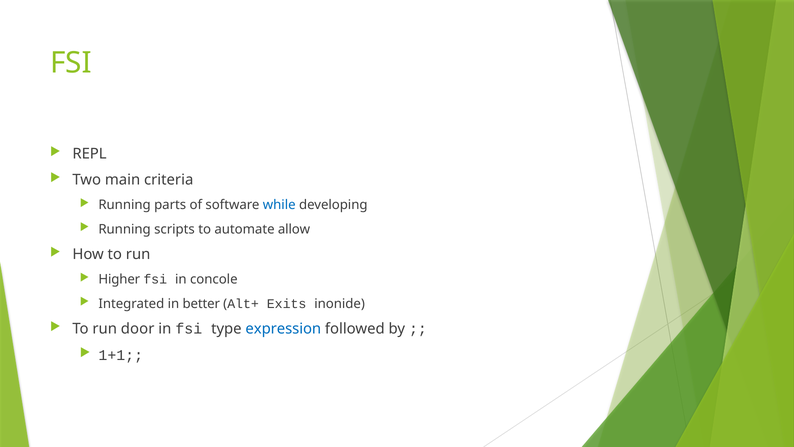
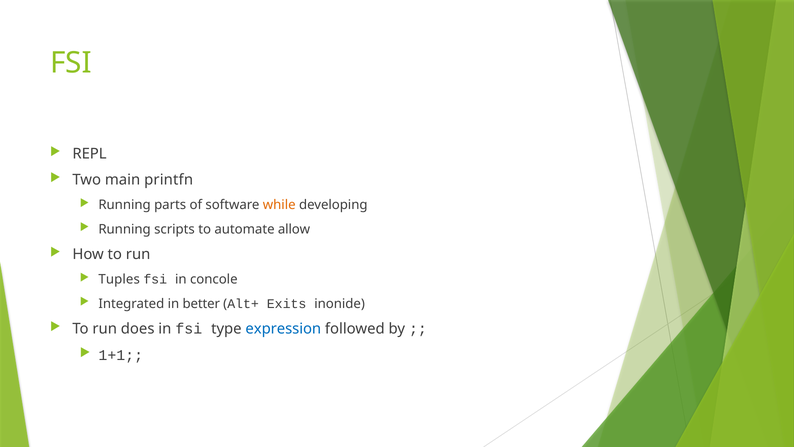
criteria: criteria -> printfn (169, 180)
while colour: blue -> orange (279, 205)
Higher: Higher -> Tuples (119, 279)
door: door -> does (138, 329)
